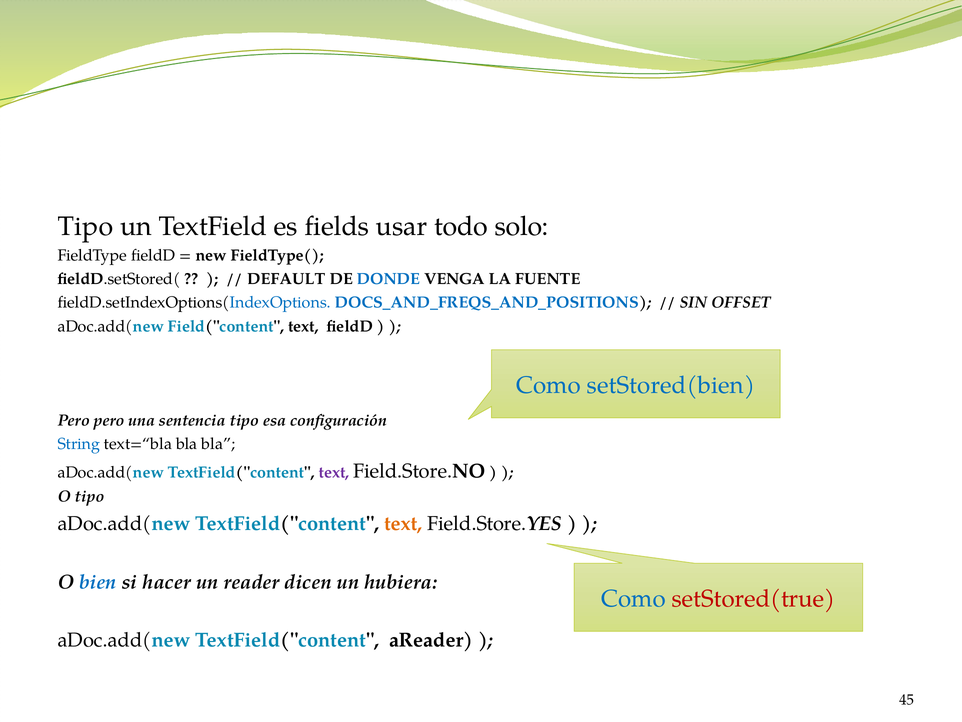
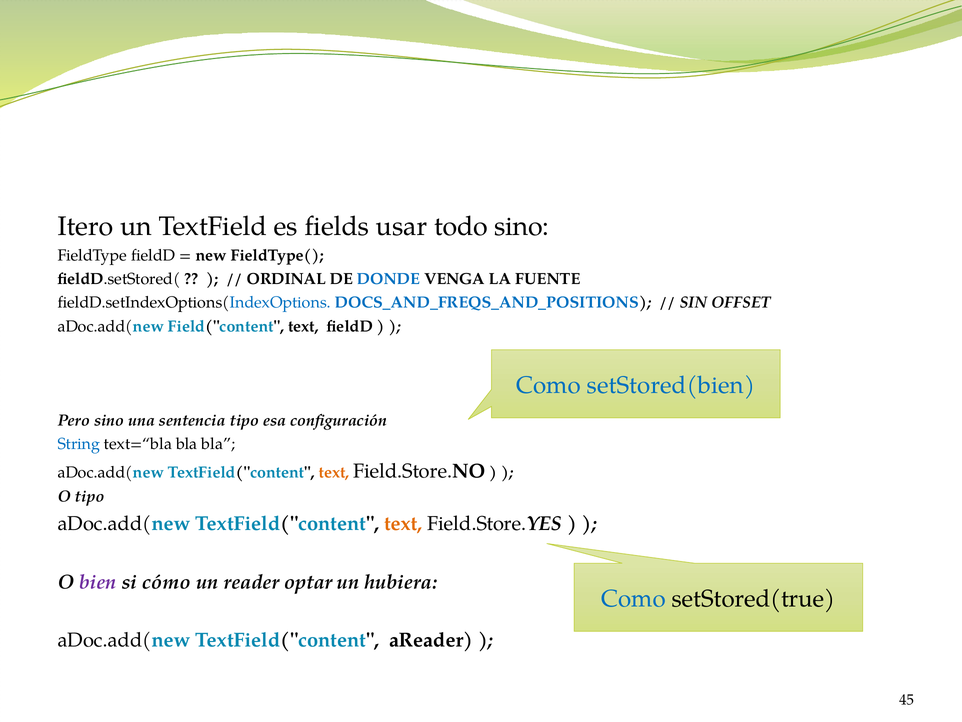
Tipo: Tipo -> Itero (86, 226)
todo solo: solo -> sino (522, 226)
DEFAULT: DEFAULT -> ORDINAL (286, 279)
Pero pero: pero -> sino (109, 420)
text colour: purple -> orange (334, 472)
bien colour: blue -> purple (98, 581)
hacer: hacer -> cómo (167, 581)
dicen: dicen -> optar (308, 581)
setStored(true colour: red -> black (754, 599)
